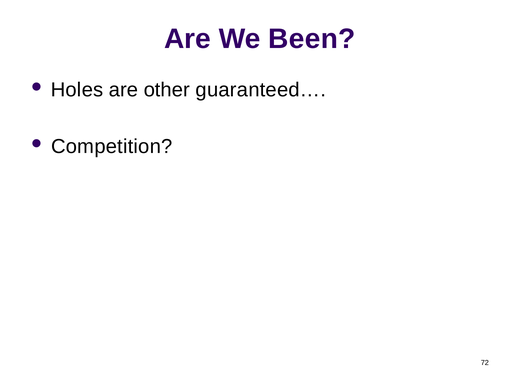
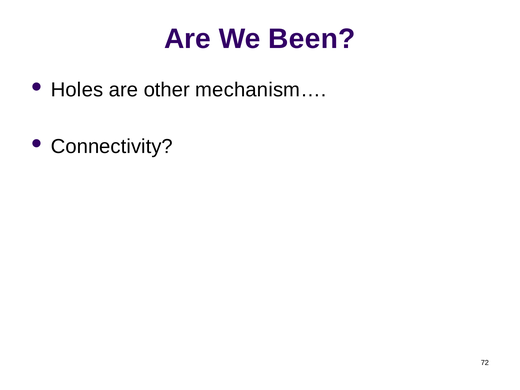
guaranteed…: guaranteed… -> mechanism… (261, 90)
Competition: Competition -> Connectivity (112, 146)
